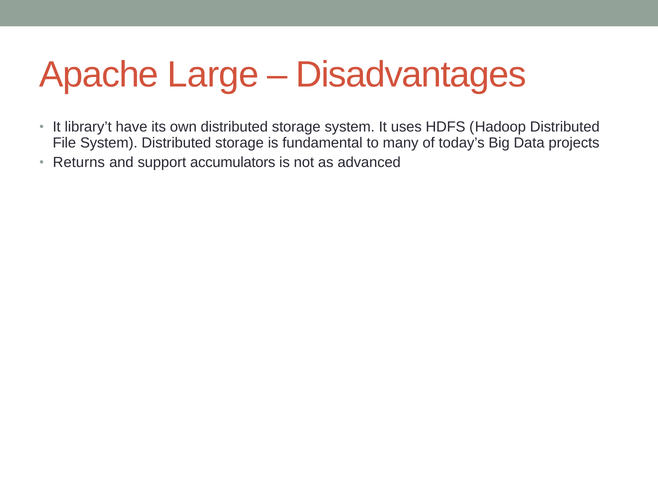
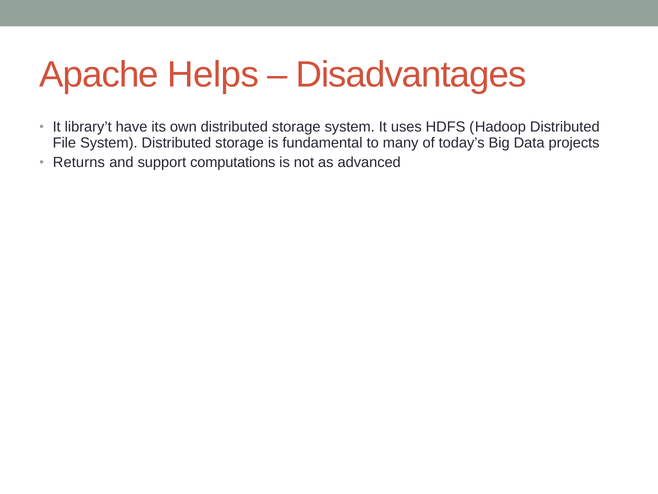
Large: Large -> Helps (213, 75)
accumulators: accumulators -> computations (233, 162)
